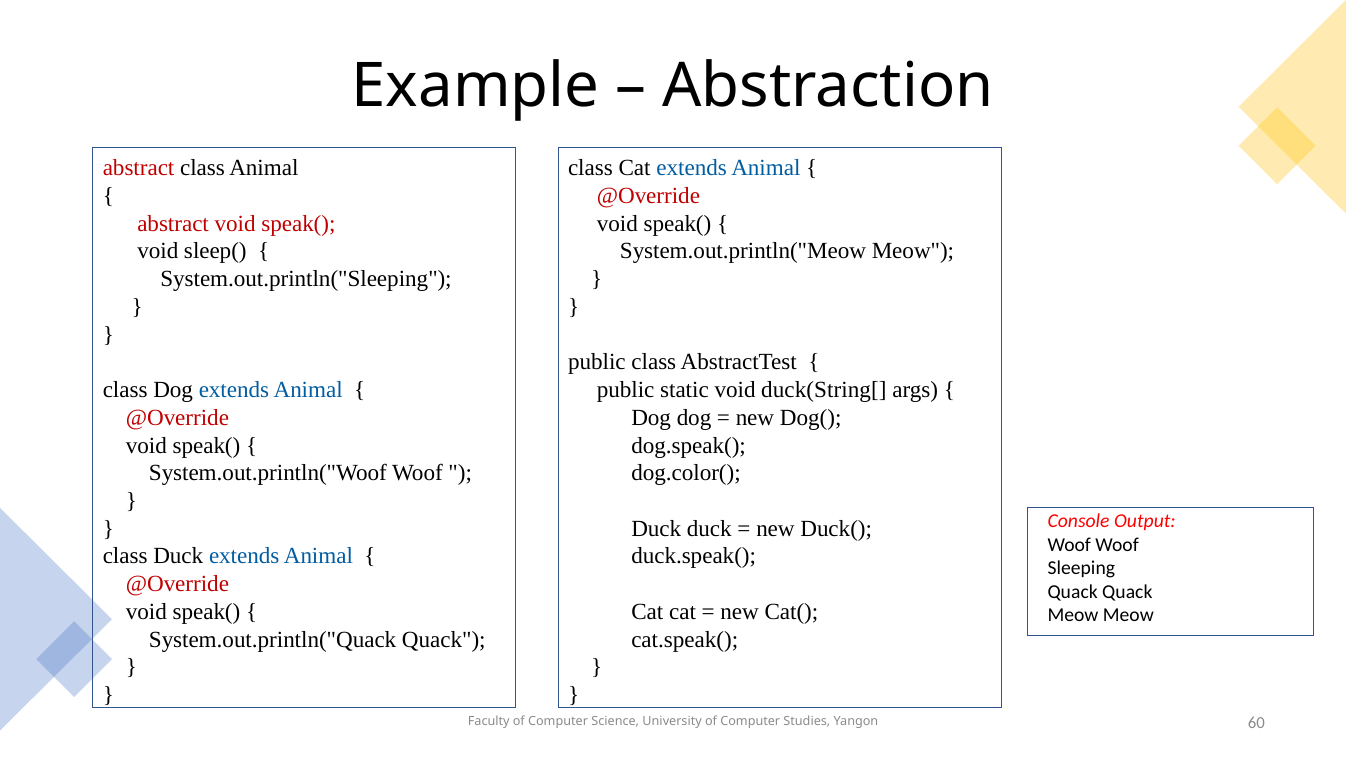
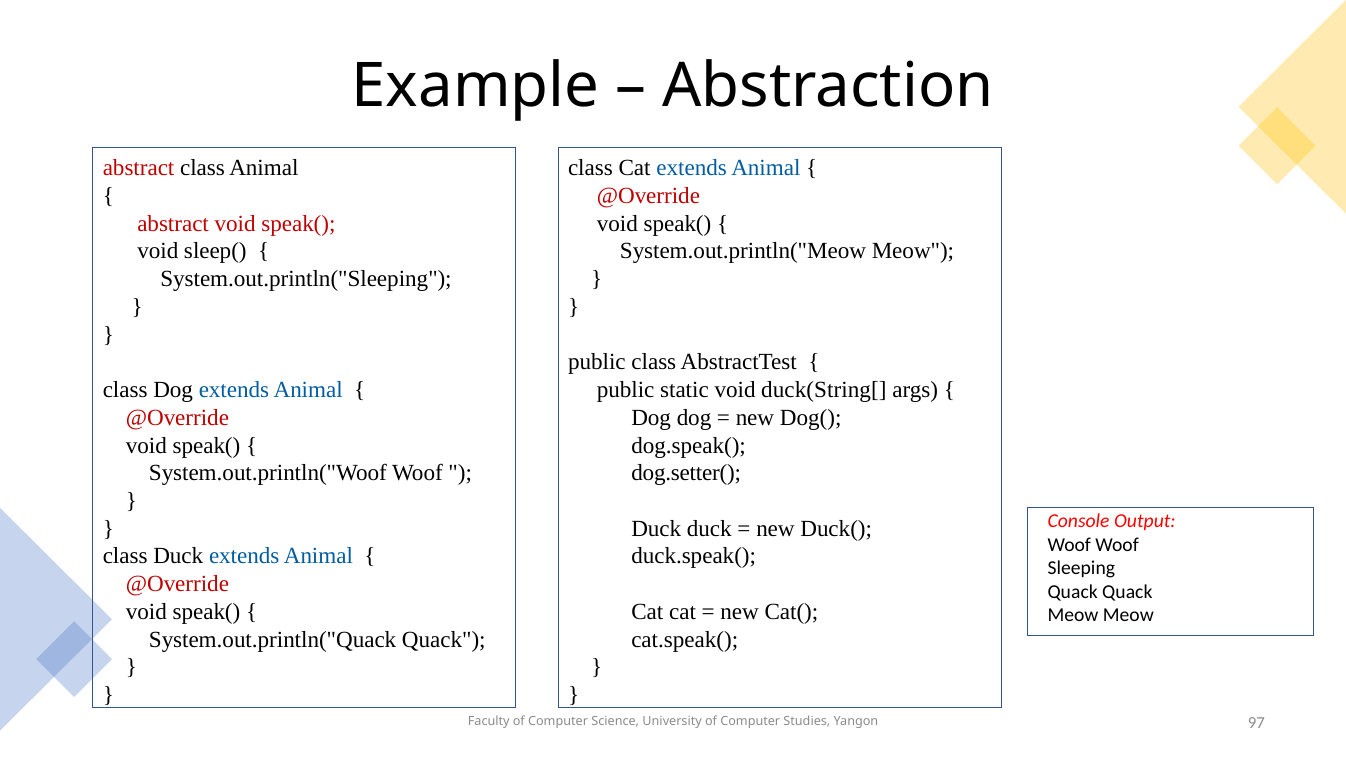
dog.color(: dog.color( -> dog.setter( (686, 473)
60: 60 -> 97 (1256, 723)
